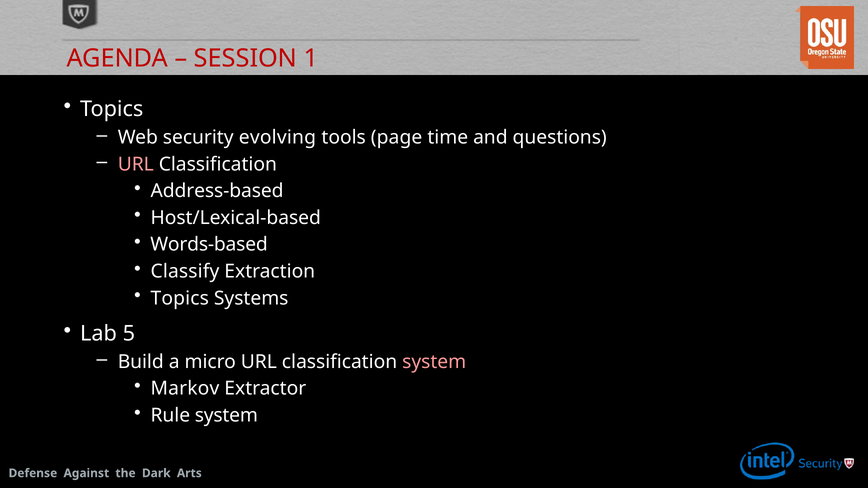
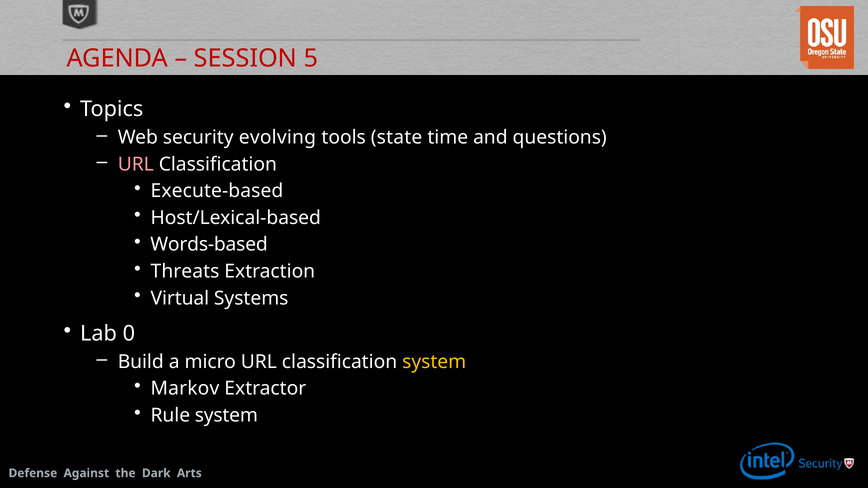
1: 1 -> 5 (311, 58)
page: page -> state (397, 137)
Address-based: Address-based -> Execute-based (217, 191)
Classify: Classify -> Threats (185, 272)
Topics: Topics -> Virtual (180, 298)
5: 5 -> 0 (129, 334)
system colour: pink -> yellow (434, 362)
